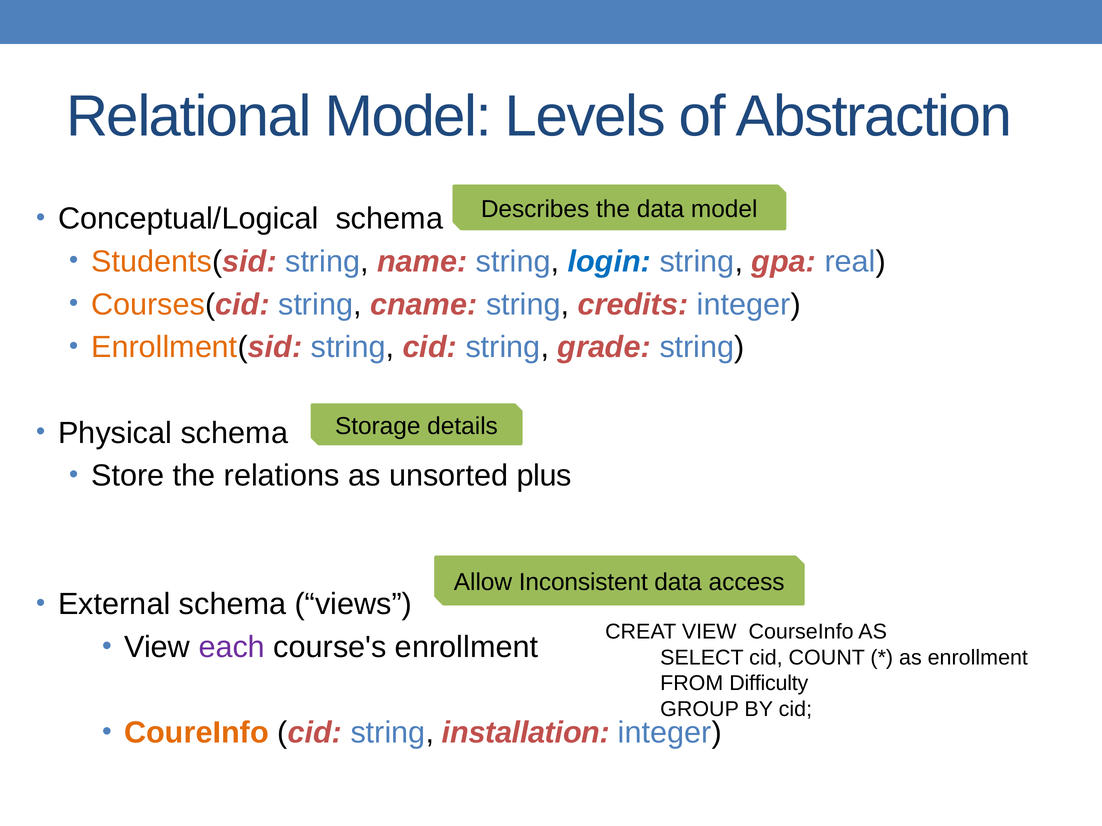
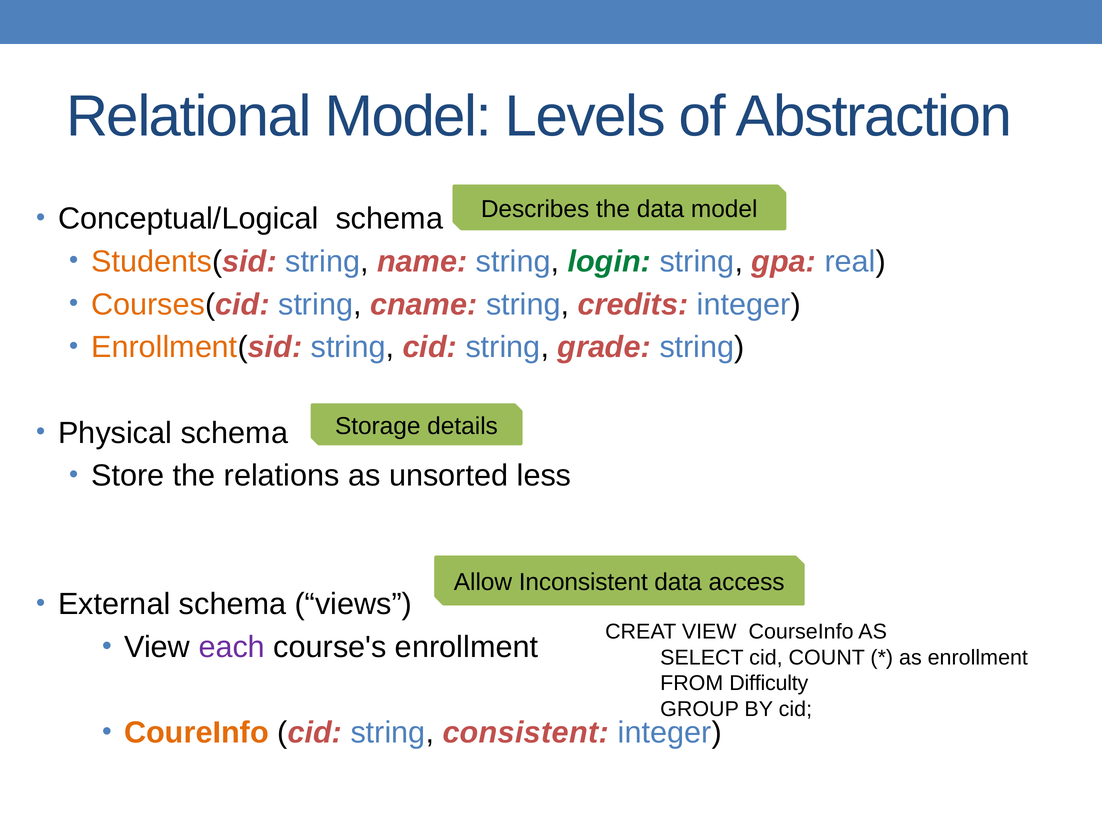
login colour: blue -> green (609, 262)
plus: plus -> less (544, 476)
installation: installation -> consistent (526, 733)
